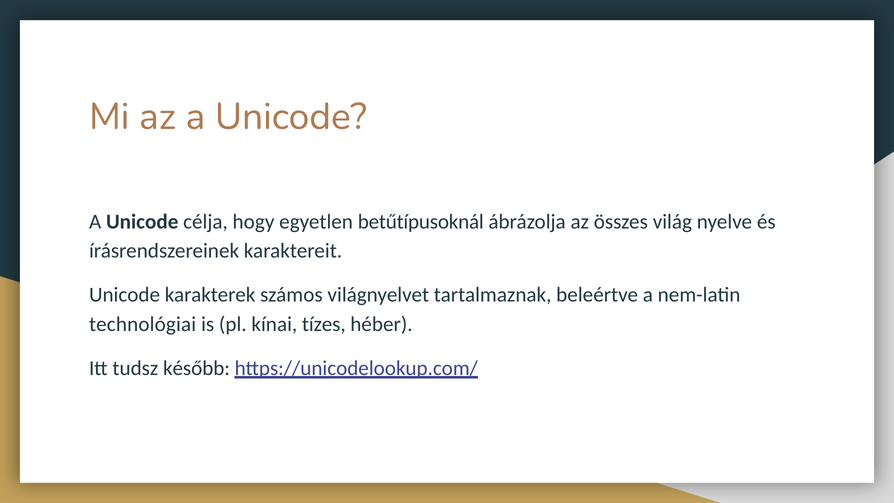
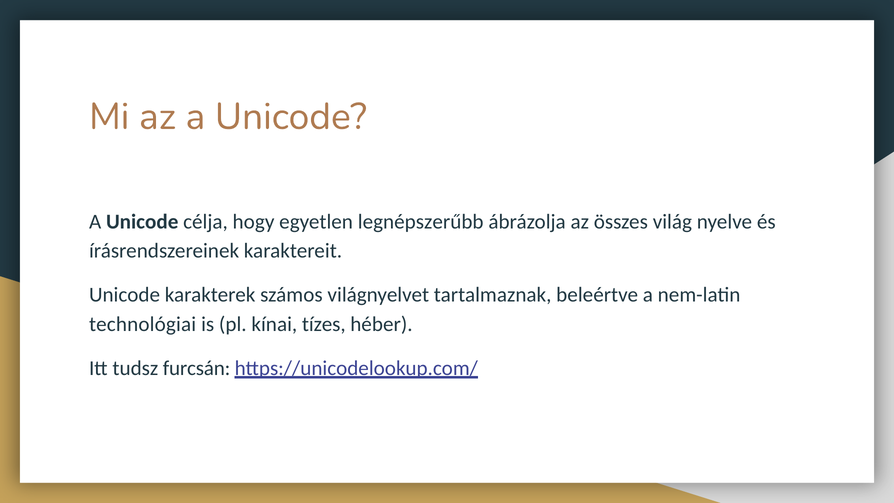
betűtípusoknál: betűtípusoknál -> legnépszerűbb (421, 222)
később: később -> furcsán (197, 368)
